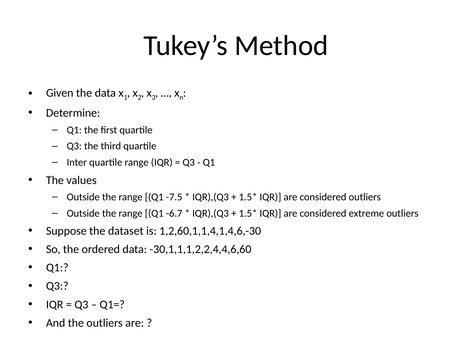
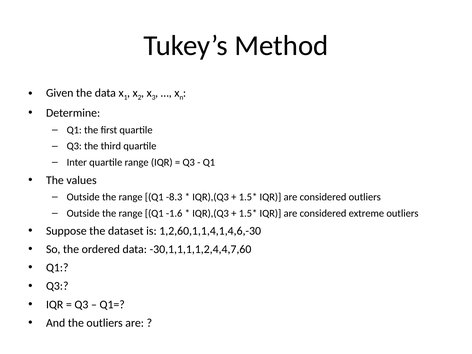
-7.5: -7.5 -> -8.3 (174, 197)
-6.7: -6.7 -> -1.6 (174, 213)
-30,1,1,1,2,2,4,4,6,60: -30,1,1,1,2,2,4,4,6,60 -> -30,1,1,1,1,2,4,4,7,60 (200, 249)
